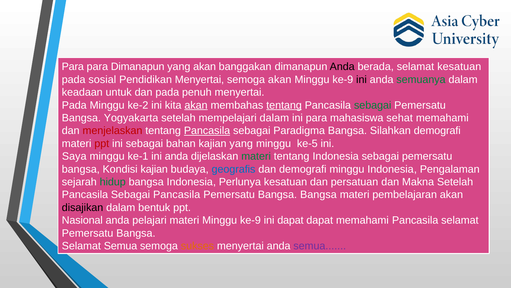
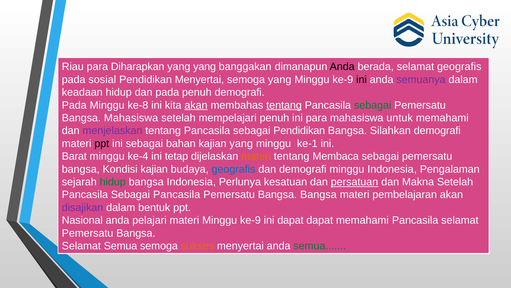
Para: Para -> Riau (73, 67)
para Dimanapun: Dimanapun -> Diharapkan (138, 67)
yang akan: akan -> yang (205, 67)
selamat kesatuan: kesatuan -> geografis (459, 67)
semoga akan: akan -> yang (280, 79)
semuanya colour: green -> purple (421, 79)
keadaan untuk: untuk -> hidup (119, 92)
penuh menyertai: menyertai -> demografi (240, 92)
ke-2: ke-2 -> ke-8 (138, 105)
Bangsa Yogyakarta: Yogyakarta -> Mahasiswa (131, 118)
mempelajari dalam: dalam -> penuh (274, 118)
sehat: sehat -> untuk (400, 118)
menjelaskan colour: red -> purple (112, 131)
Pancasila underline: present -> none (207, 131)
sebagai Paradigma: Paradigma -> Pendidikan (299, 131)
ppt colour: red -> black (102, 143)
ke-5: ke-5 -> ke-1 (307, 143)
Saya: Saya -> Barat (74, 156)
ke-1: ke-1 -> ke-4 (138, 156)
anda: anda -> tetap (176, 156)
materi colour: green -> orange (256, 156)
tentang Indonesia: Indonesia -> Membaca (336, 156)
persatuan underline: none -> present (354, 182)
disajikan colour: black -> purple (83, 207)
semua colour: purple -> green (320, 246)
